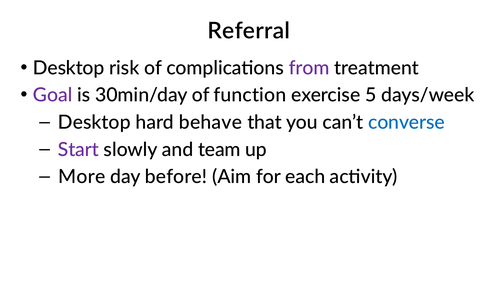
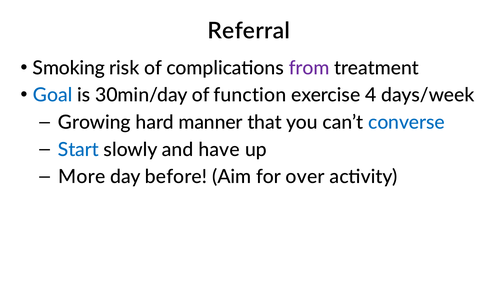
Desktop: Desktop -> Smoking (69, 68)
Goal colour: purple -> blue (53, 95)
5: 5 -> 4 (371, 95)
Desktop: Desktop -> Growing (94, 122)
behave: behave -> manner (211, 122)
Start colour: purple -> blue (78, 149)
team: team -> have (219, 149)
each: each -> over (305, 177)
